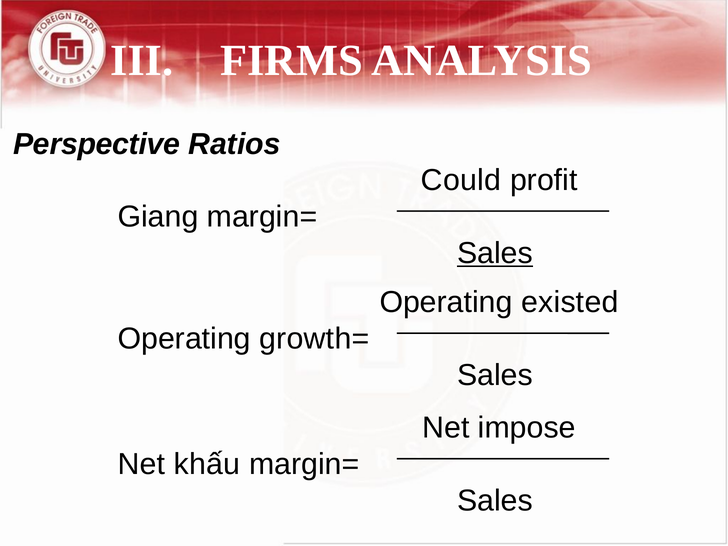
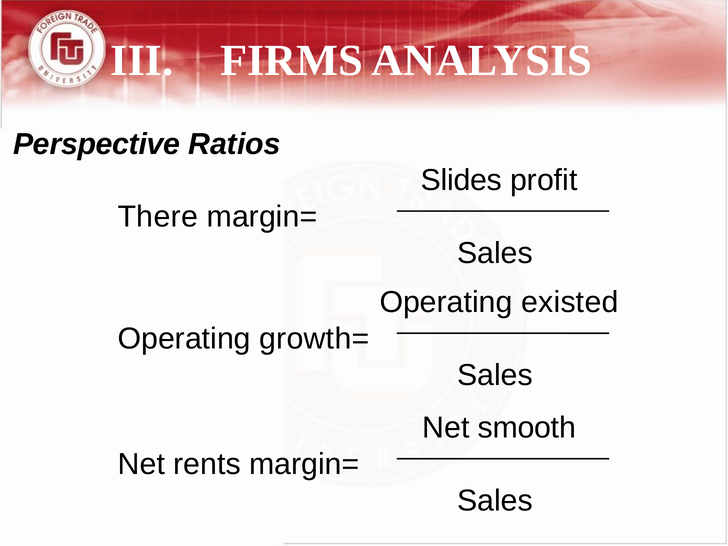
Could: Could -> Slides (461, 180)
Giang: Giang -> There (158, 217)
Sales underline: present -> none (495, 253)
impose: impose -> smooth (527, 428)
khấu: khấu -> rents (207, 464)
